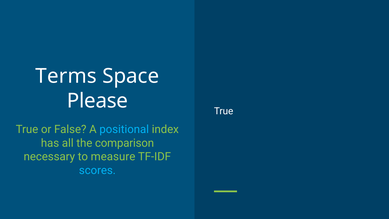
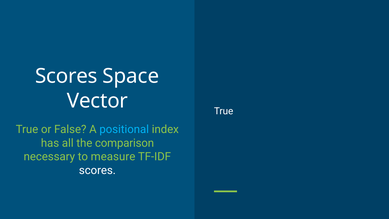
Terms: Terms -> Scores (66, 76)
Please: Please -> Vector (97, 101)
scores colour: light blue -> white (97, 170)
